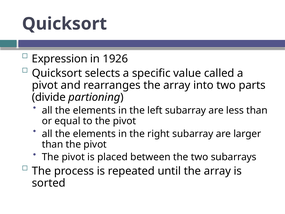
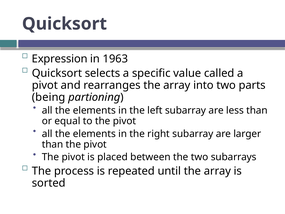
1926: 1926 -> 1963 (115, 59)
divide: divide -> being (49, 97)
